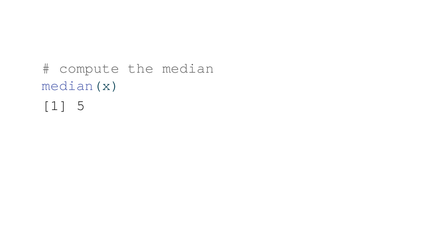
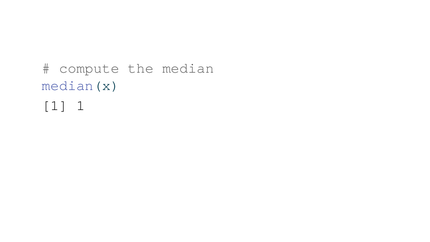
1 5: 5 -> 1 (81, 105)
